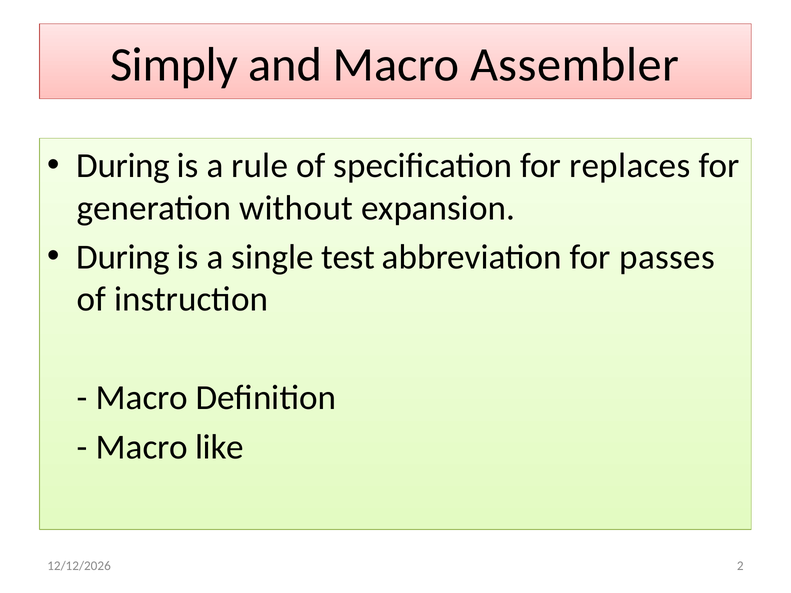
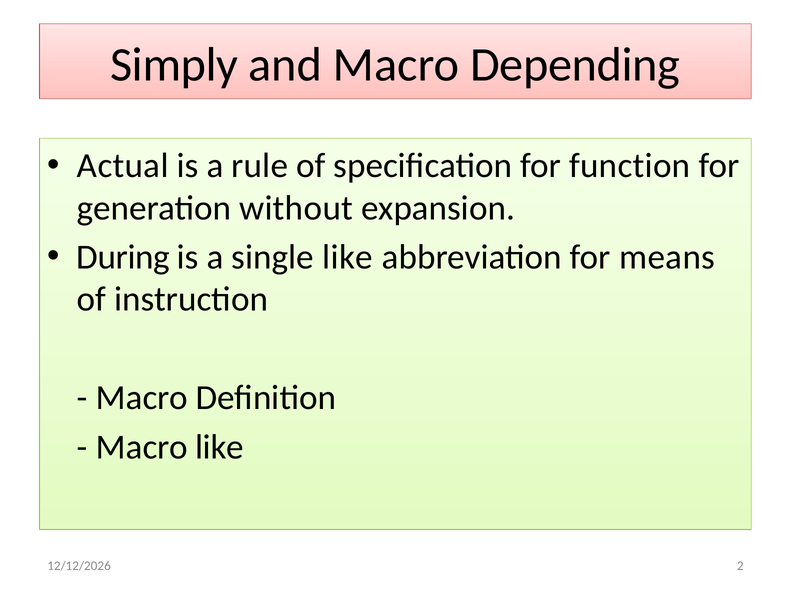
Assembler: Assembler -> Depending (575, 65)
During: During -> Actual (123, 166)
replaces: replaces -> function (630, 166)
single test: test -> like (348, 257)
passes: passes -> means (667, 257)
